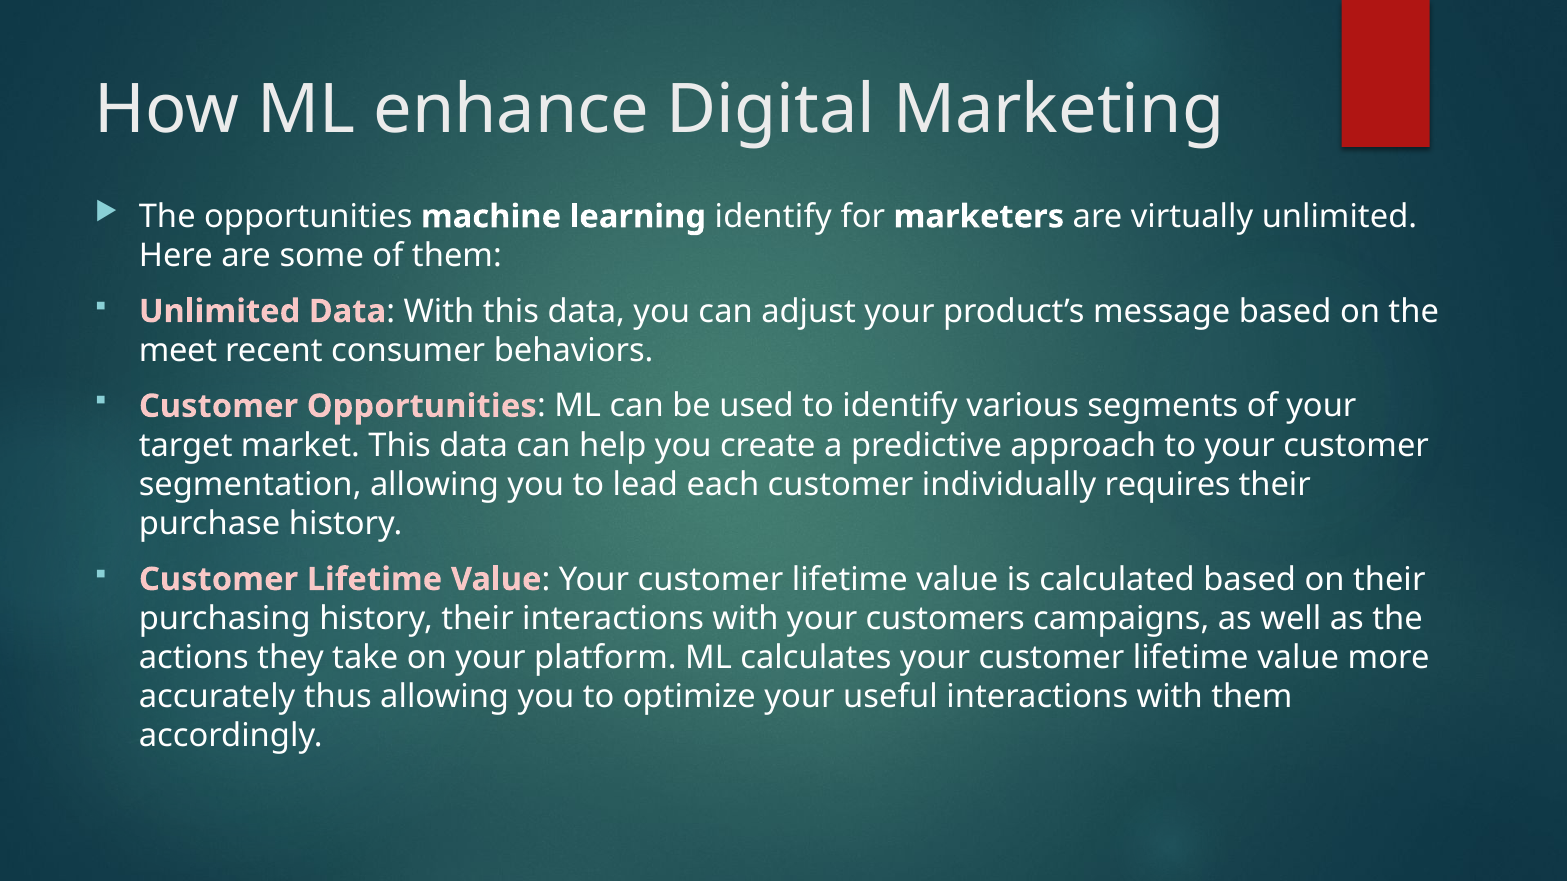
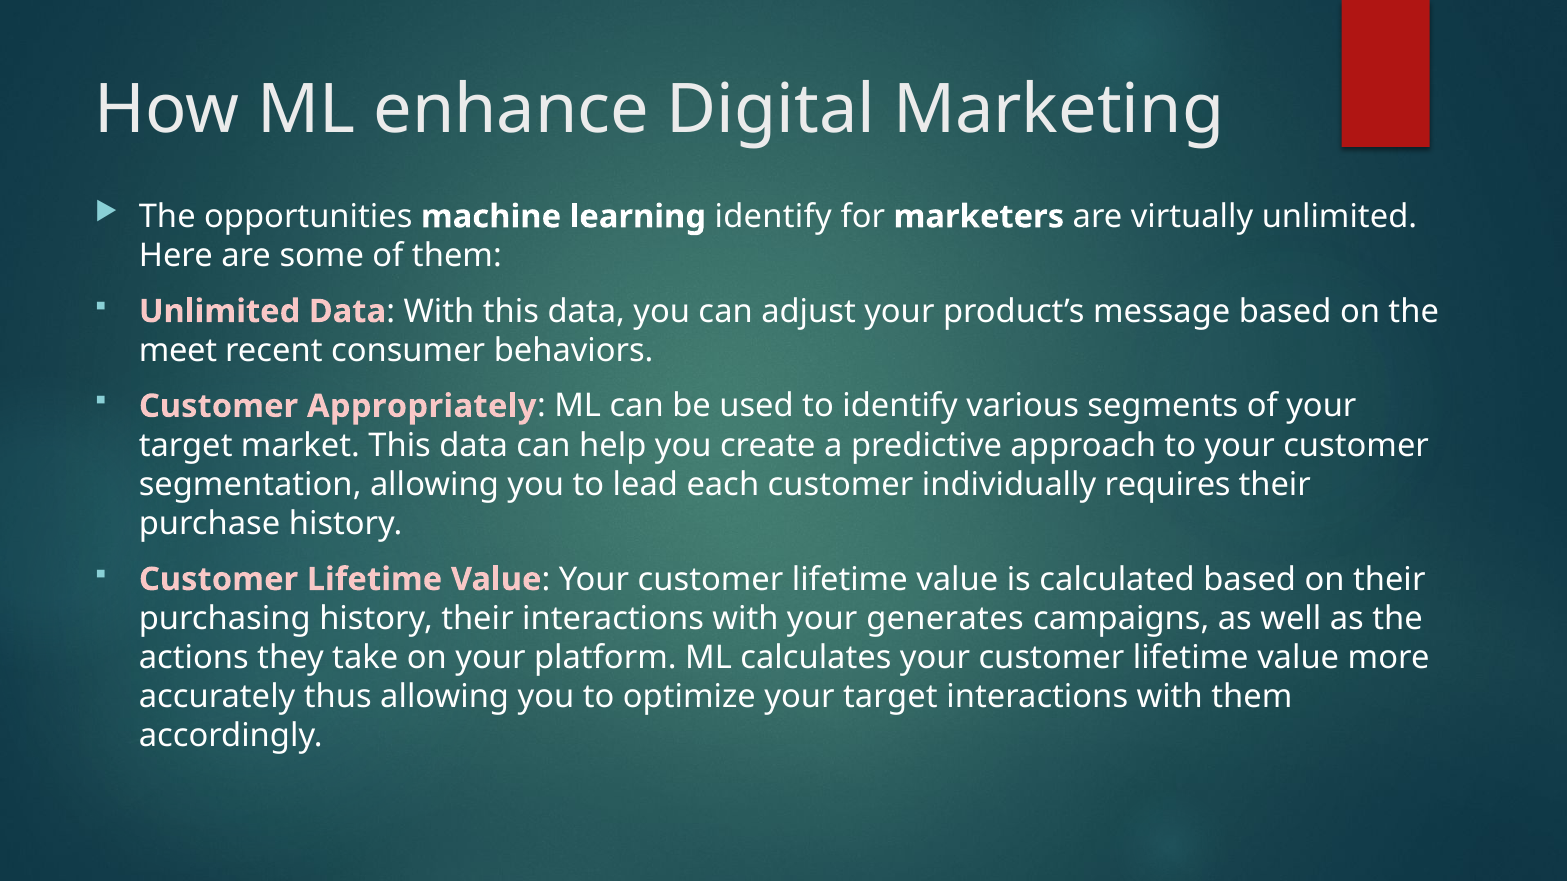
Customer Opportunities: Opportunities -> Appropriately (422, 406)
customers: customers -> generates (945, 619)
optimize your useful: useful -> target (890, 697)
